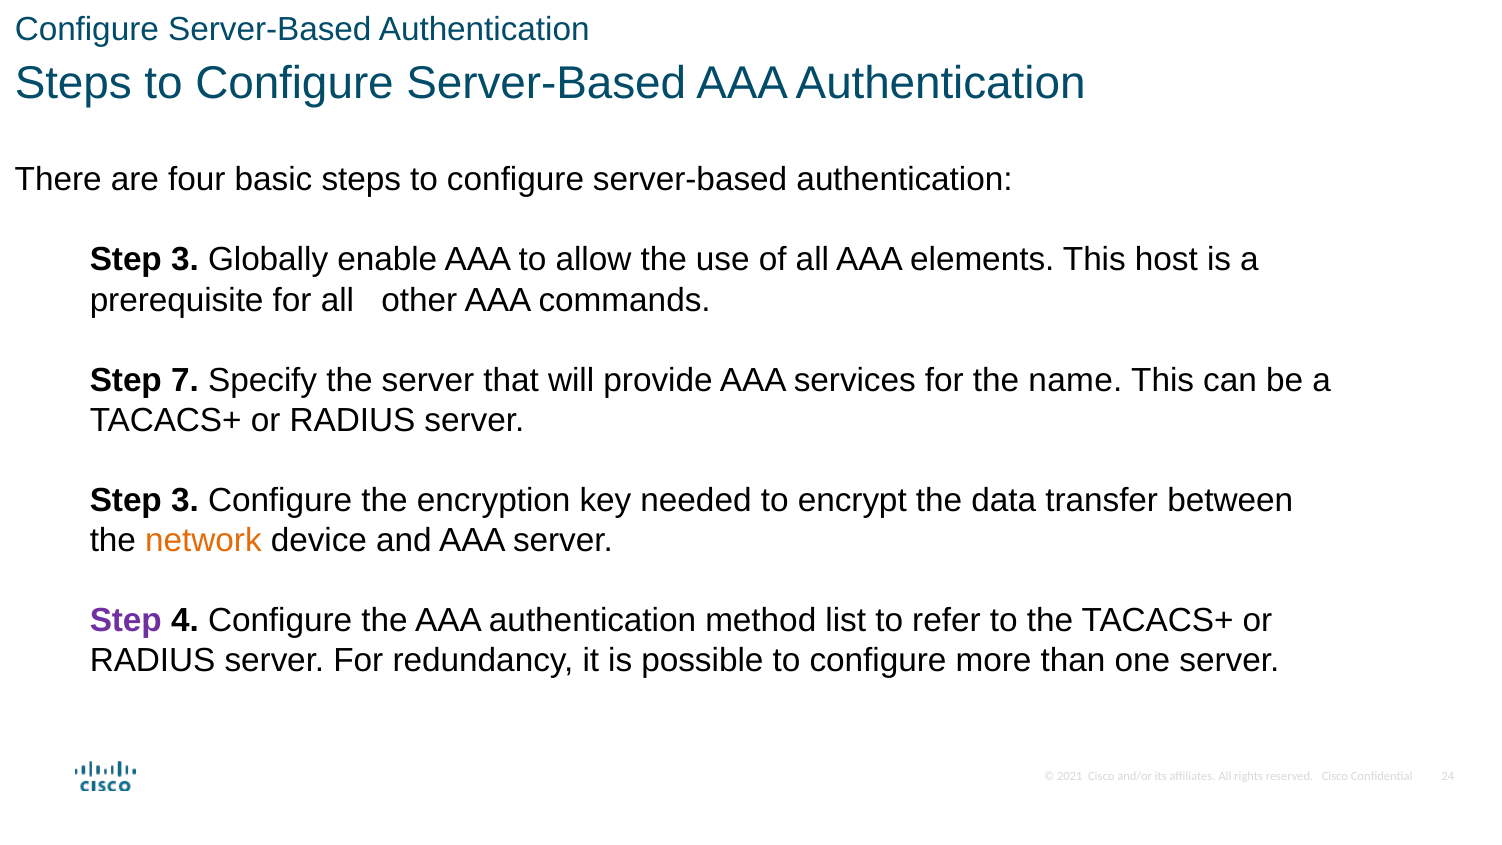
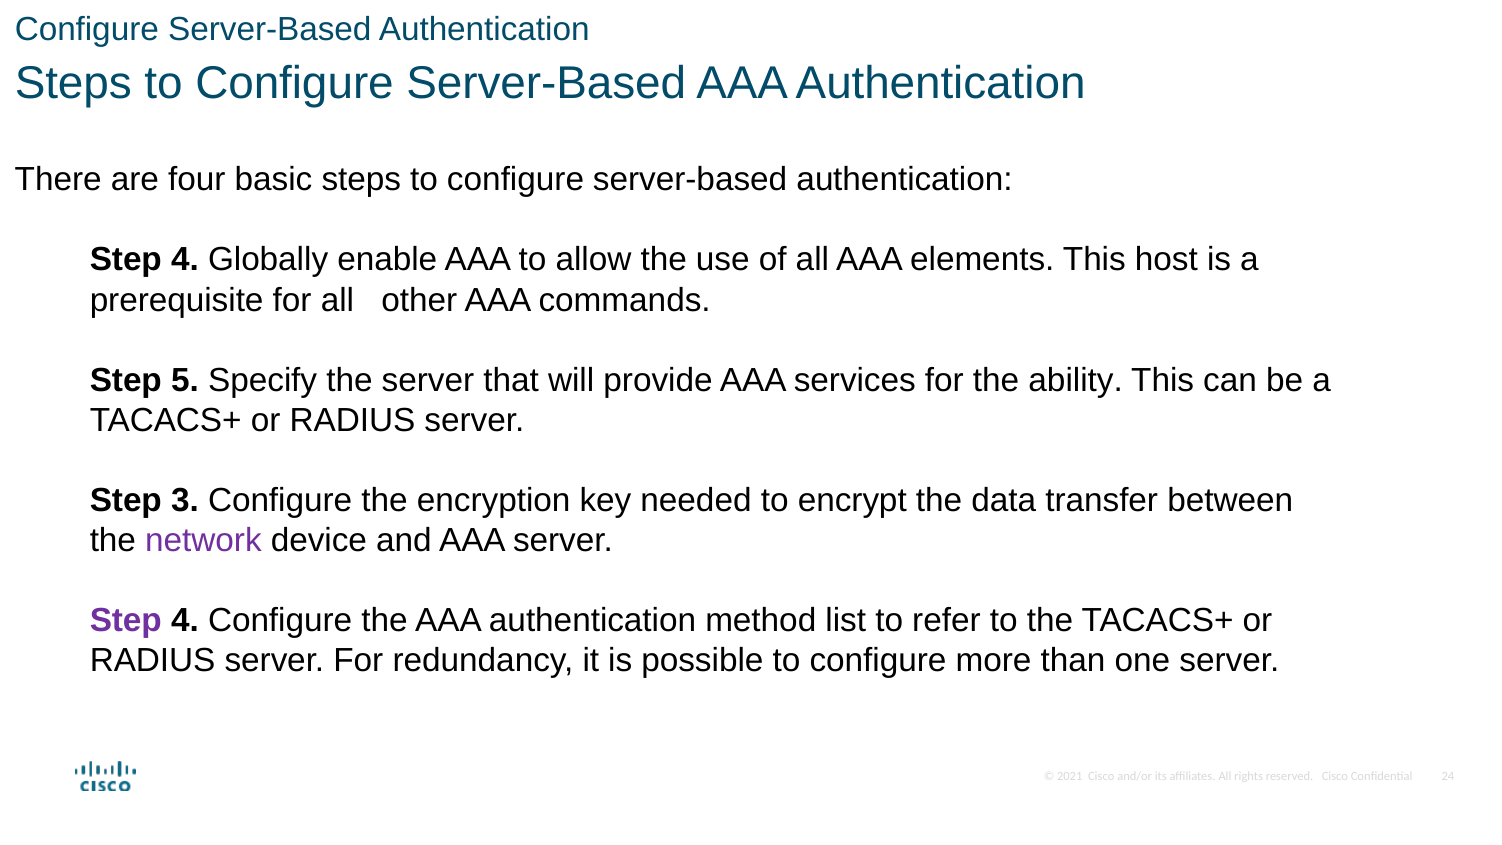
3: 3 -> 4 (185, 260)
7: 7 -> 5 (185, 380)
name: name -> ability (1076, 380)
network colour: orange -> purple (203, 540)
